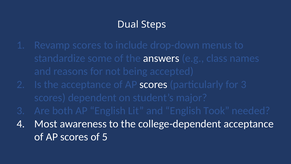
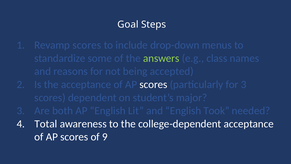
Dual: Dual -> Goal (128, 24)
answers colour: white -> light green (161, 58)
Most: Most -> Total (46, 124)
5: 5 -> 9 (105, 137)
